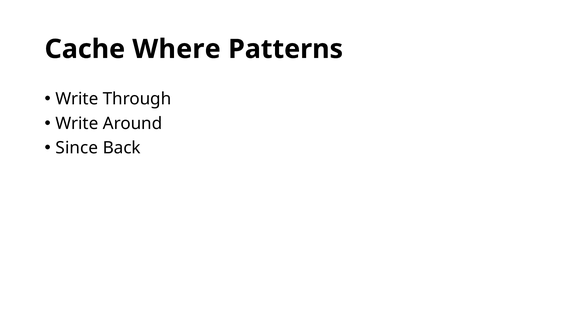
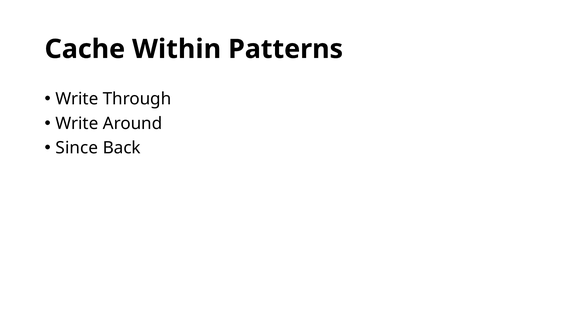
Where: Where -> Within (177, 49)
